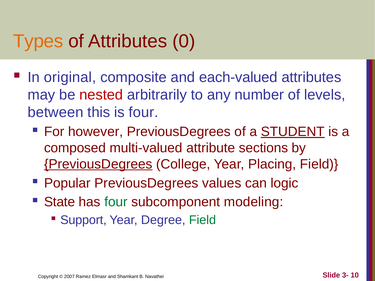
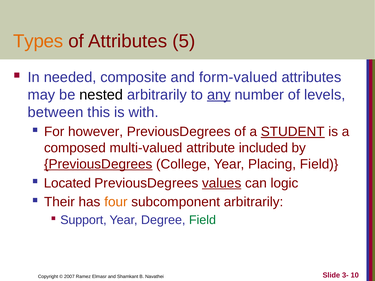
0: 0 -> 5 (184, 41)
original: original -> needed (70, 77)
each-valued: each-valued -> form-valued (238, 77)
nested colour: red -> black (101, 95)
any underline: none -> present (219, 95)
is four: four -> with (144, 112)
sections: sections -> included (264, 148)
Popular: Popular -> Located (67, 183)
values underline: none -> present (222, 183)
State: State -> Their (59, 202)
four colour: green -> orange (116, 202)
subcomponent modeling: modeling -> arbitrarily (254, 202)
